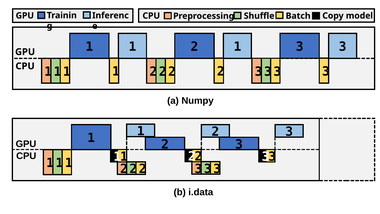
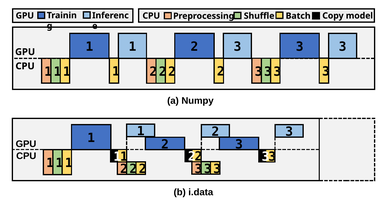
1: 1 -> 3 (237, 47)
